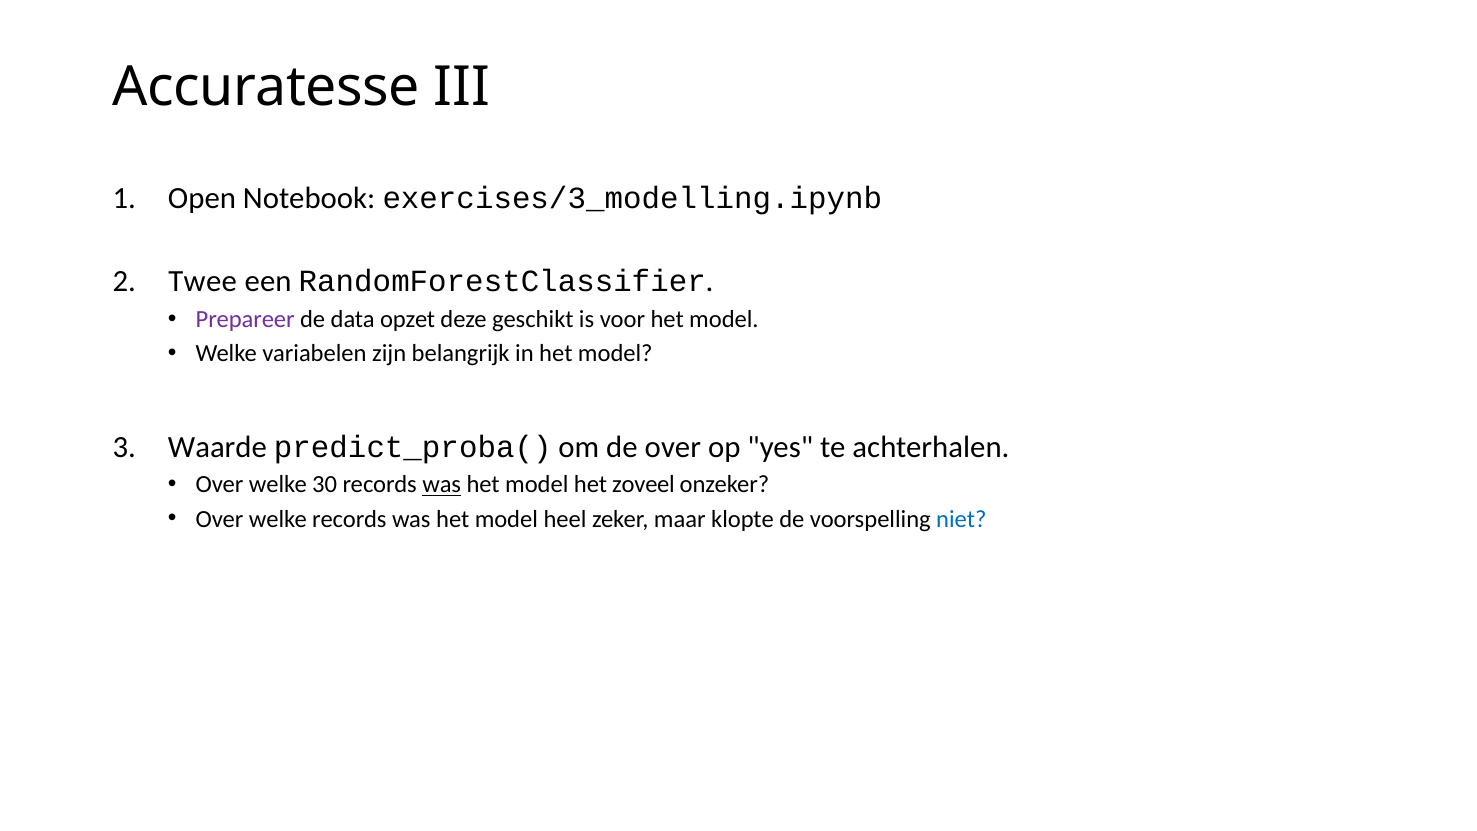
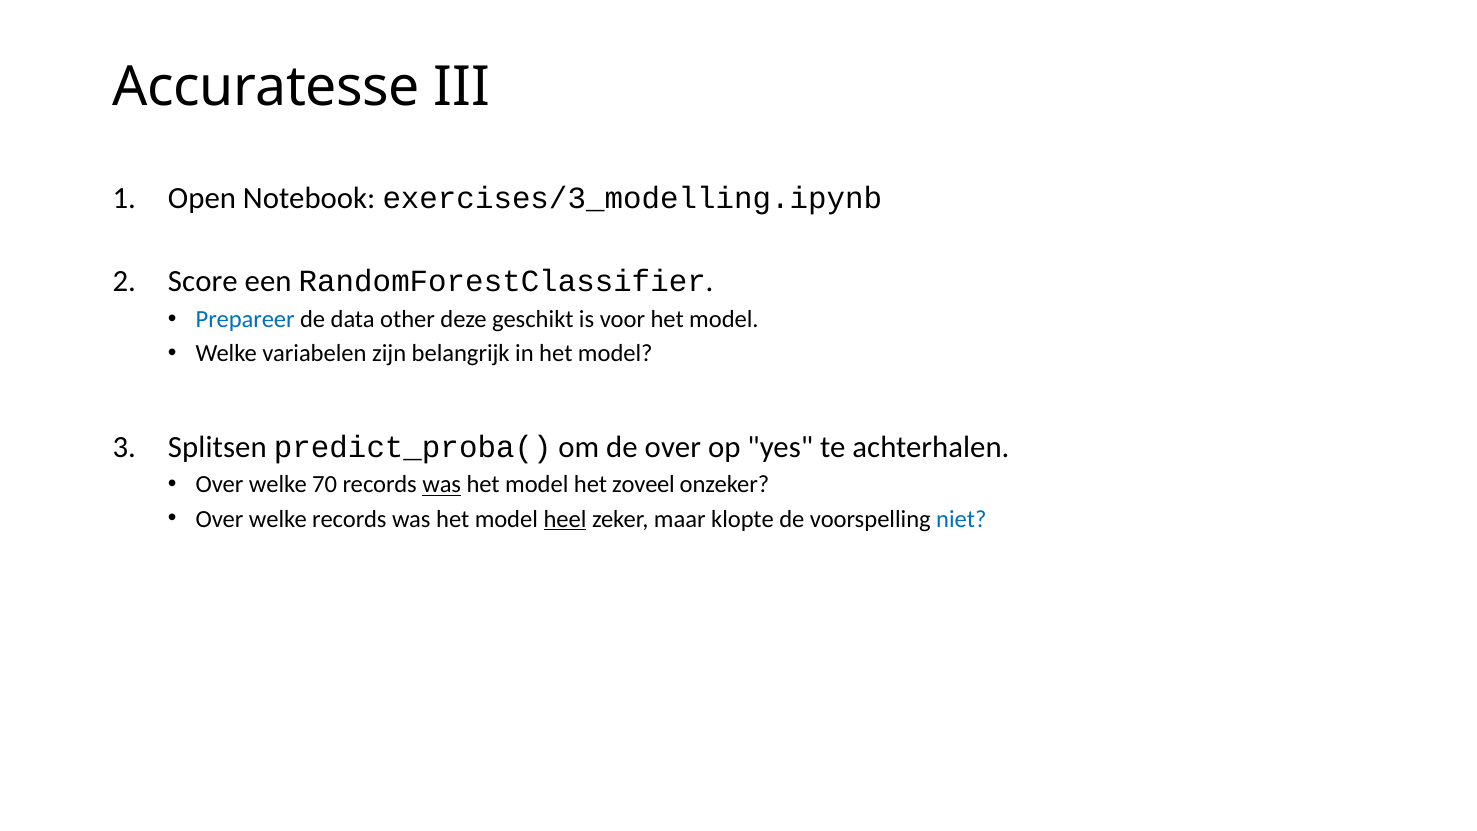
Twee: Twee -> Score (203, 281)
Prepareer colour: purple -> blue (245, 319)
opzet: opzet -> other (408, 319)
Waarde: Waarde -> Splitsen (217, 447)
30: 30 -> 70 (325, 485)
heel underline: none -> present (565, 519)
